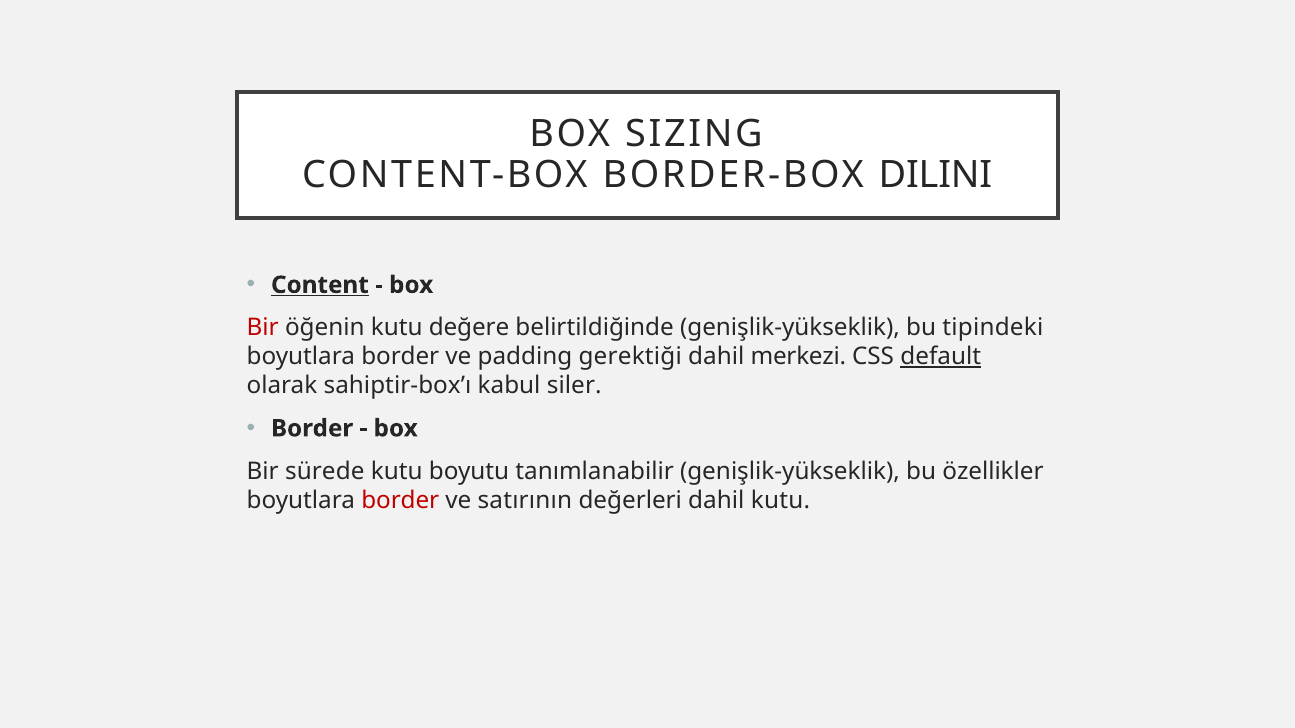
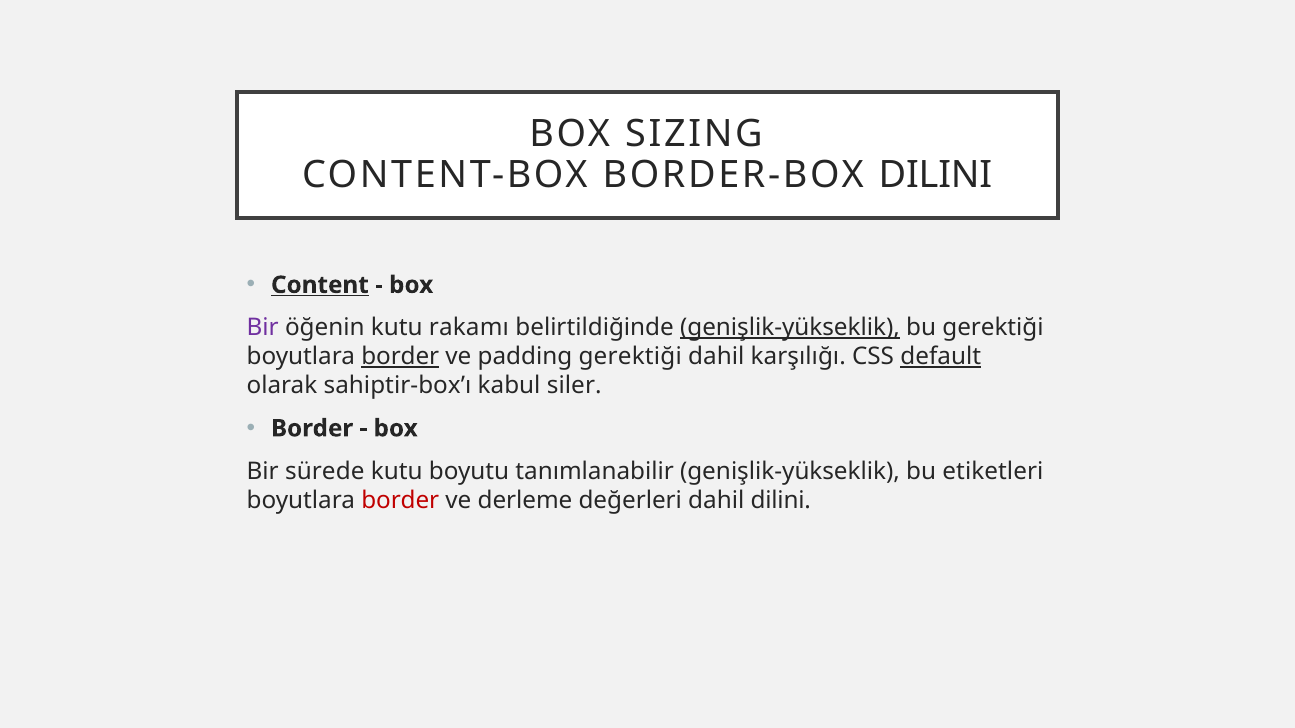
Bir colour: red -> purple (263, 328)
değere: değere -> rakamı (469, 328)
genişlik-yükseklik underline: none -> present (790, 328)
bu tipindeki: tipindeki -> gerektiği (993, 328)
border underline: none -> present (400, 357)
merkezi: merkezi -> karşılığı (798, 357)
özellikler: özellikler -> etiketleri (993, 471)
satırının: satırının -> derleme (525, 500)
dahil kutu: kutu -> dilini (781, 500)
